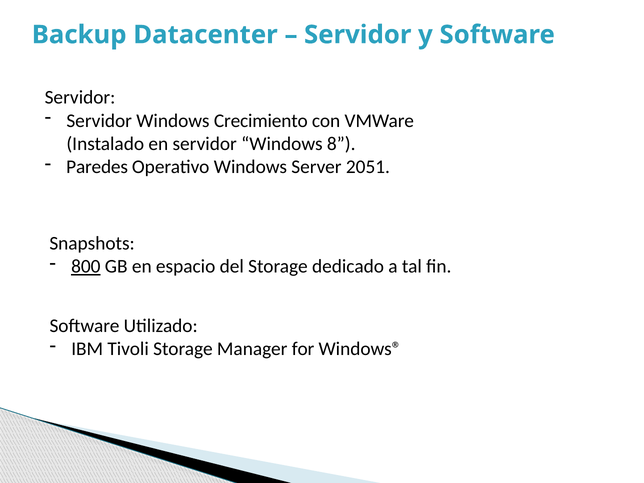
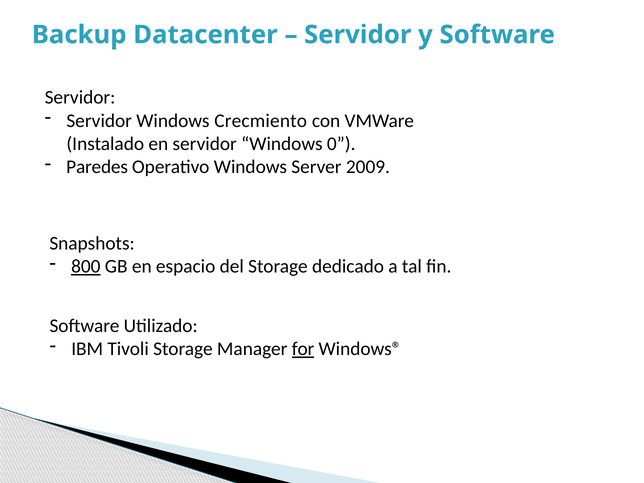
Crecimiento: Crecimiento -> Crecmiento (261, 121)
8: 8 -> 0 (341, 144)
2051: 2051 -> 2009 (368, 167)
for underline: none -> present (303, 349)
